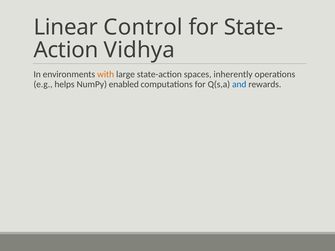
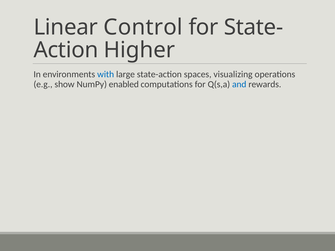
Vidhya: Vidhya -> Higher (139, 50)
with colour: orange -> blue (106, 74)
inherently: inherently -> visualizing (233, 74)
helps: helps -> show (65, 84)
